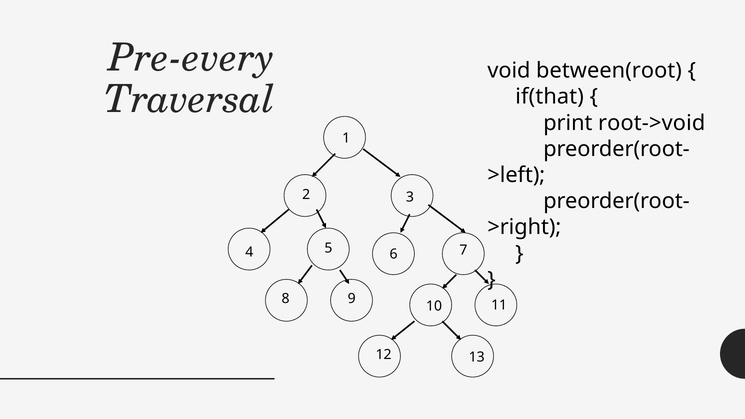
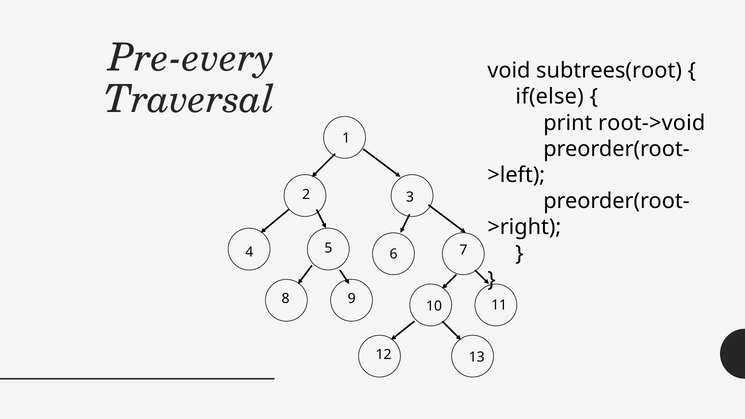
between(root: between(root -> subtrees(root (609, 71)
if(that: if(that -> if(else (550, 97)
